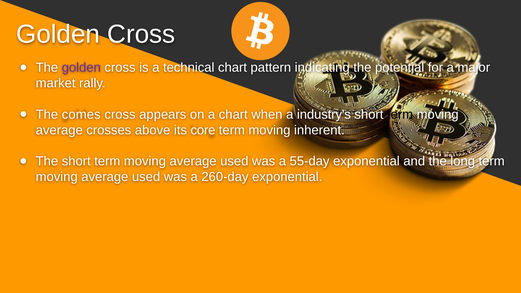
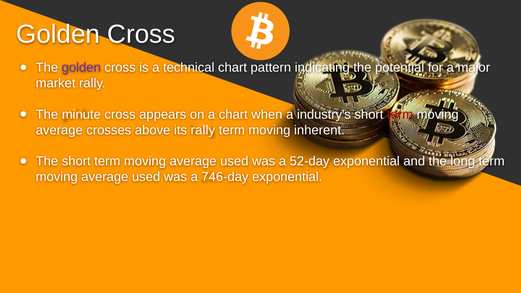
comes: comes -> minute (81, 114)
term colour: black -> red (400, 114)
its core: core -> rally (203, 130)
55-day: 55-day -> 52-day (310, 161)
260-day: 260-day -> 746-day (225, 177)
